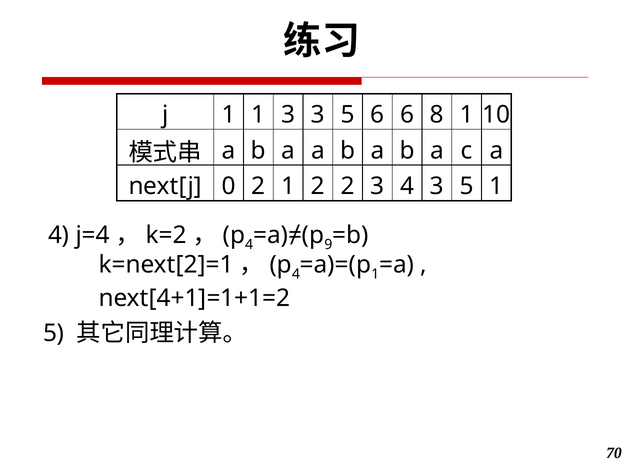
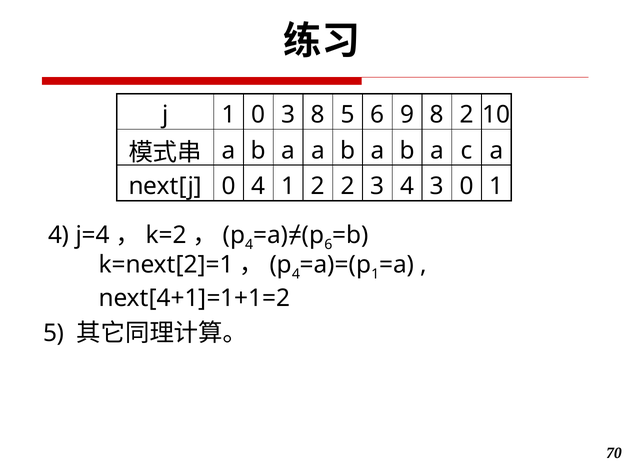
1 1: 1 -> 0 (258, 115)
3 3: 3 -> 8 (318, 115)
6 6: 6 -> 9 (407, 115)
8 1: 1 -> 2 (467, 115)
0 2: 2 -> 4 (258, 186)
4 3 5: 5 -> 0 (467, 186)
9: 9 -> 6 (328, 245)
